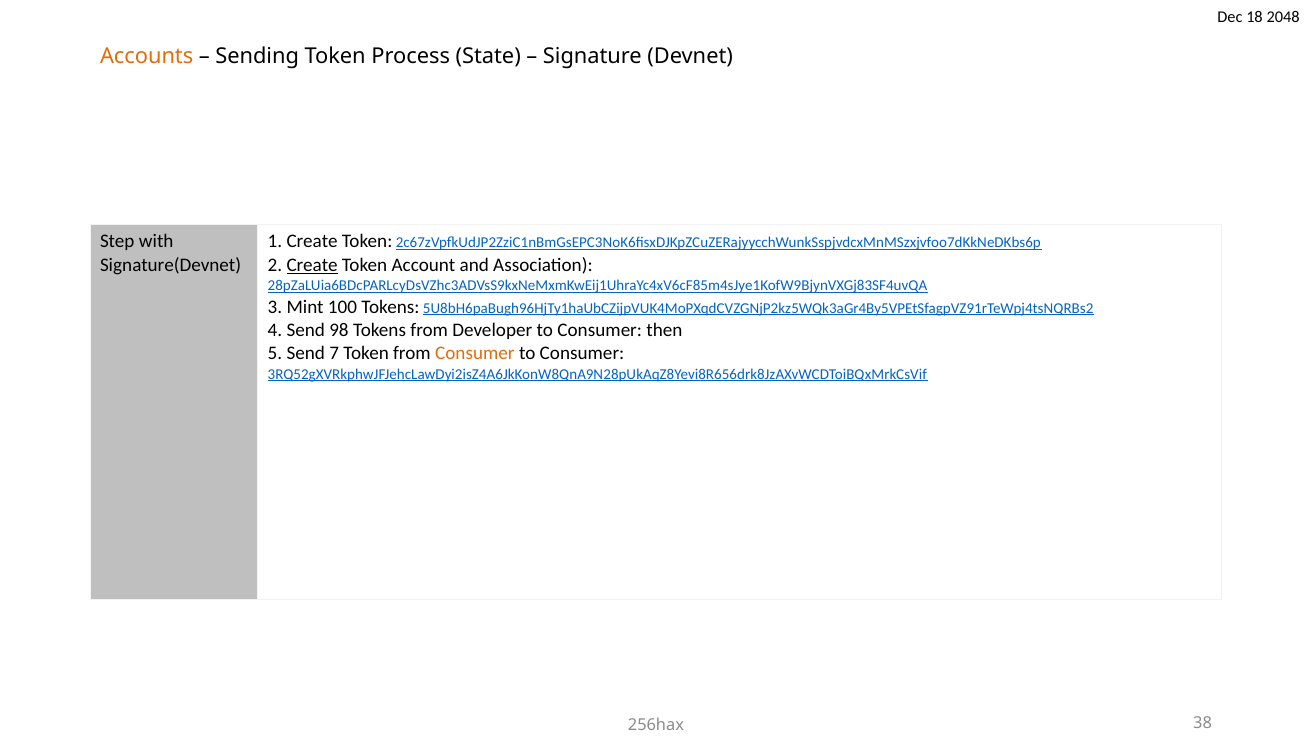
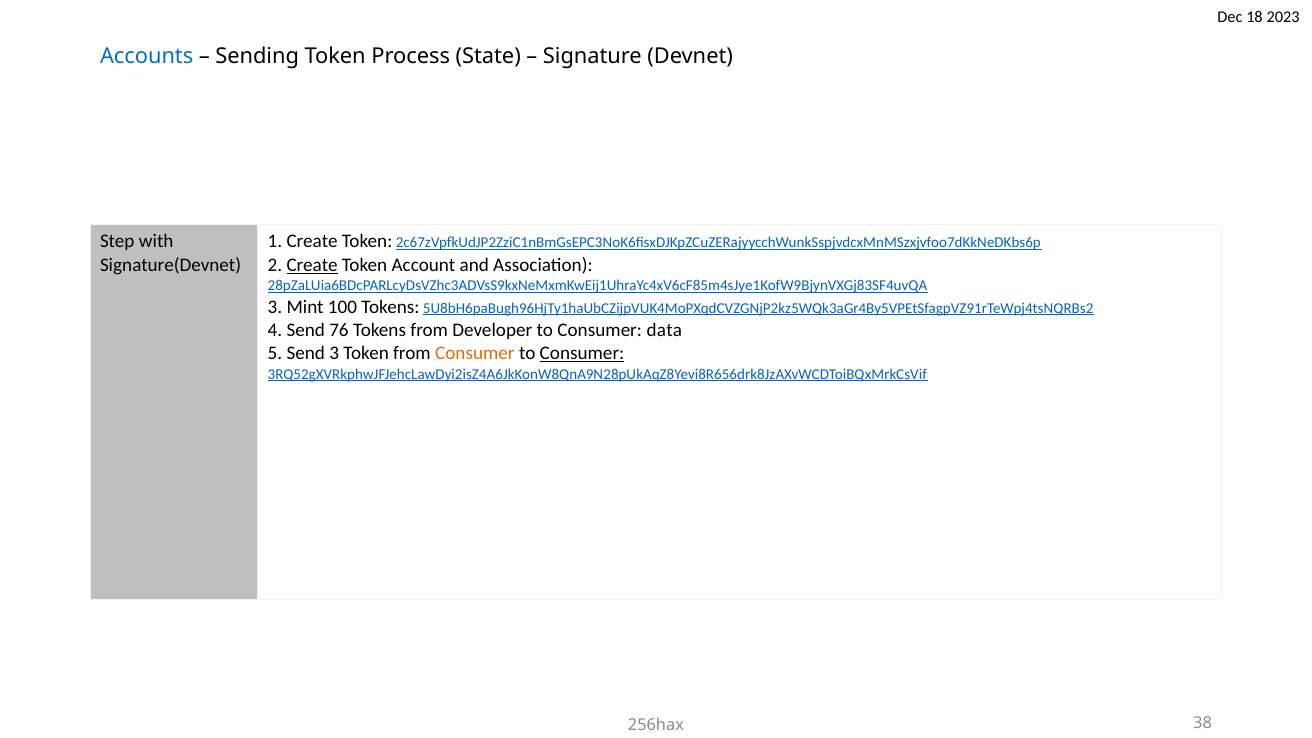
2048: 2048 -> 2023 (1283, 17)
Accounts colour: orange -> blue (147, 56)
98: 98 -> 76 (339, 330)
then: then -> data (664, 330)
Send 7: 7 -> 3 (334, 353)
Consumer underline: none -> present (582, 353)
